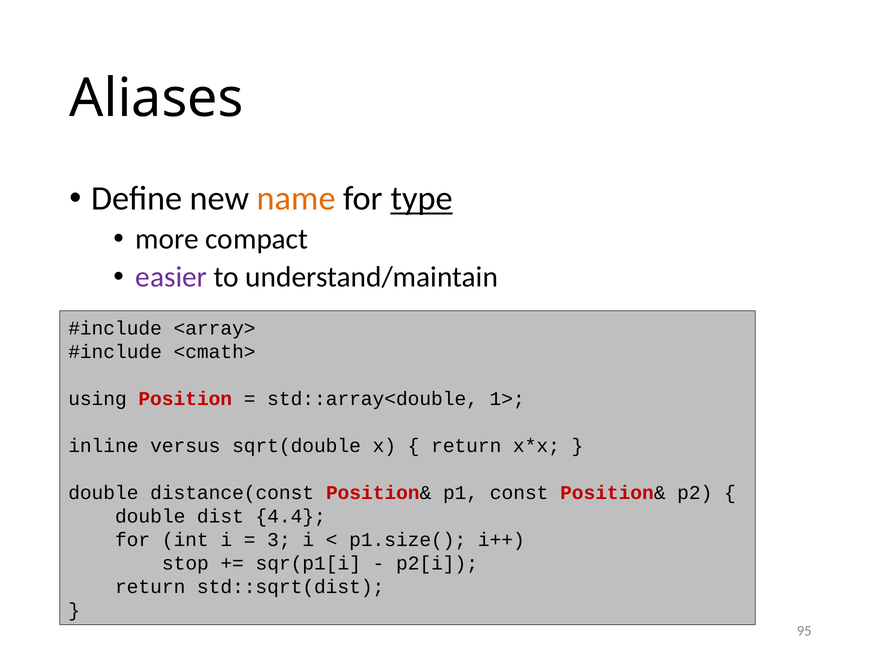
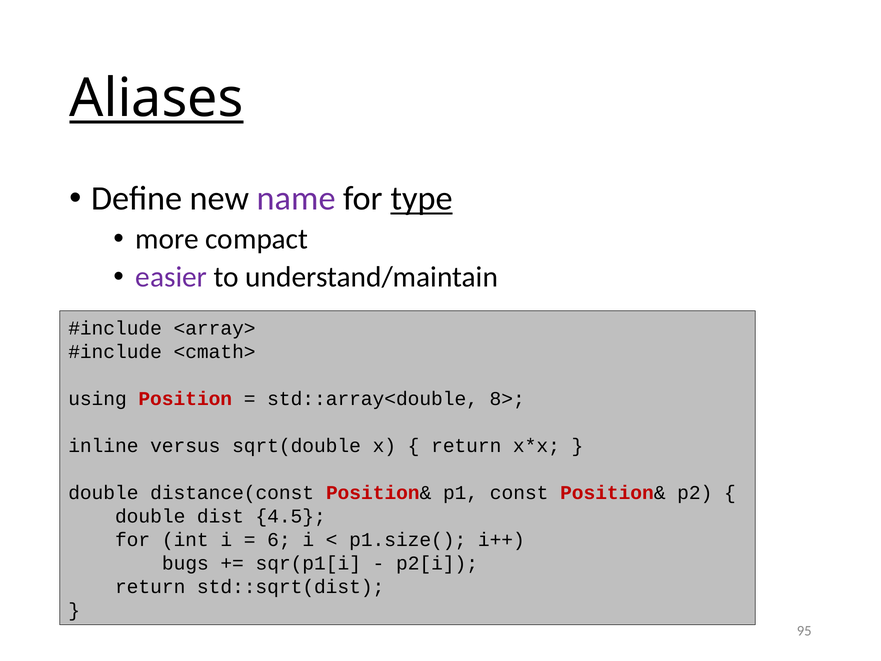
Aliases underline: none -> present (156, 99)
name colour: orange -> purple (296, 199)
1>: 1> -> 8> (507, 399)
4.4: 4.4 -> 4.5 (291, 516)
3: 3 -> 6 (279, 540)
stop: stop -> bugs (185, 563)
